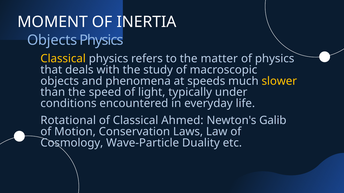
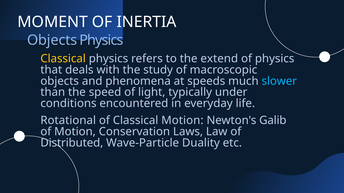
matter: matter -> extend (219, 59)
slower colour: yellow -> light blue (279, 81)
Classical Ahmed: Ahmed -> Motion (182, 121)
Cosmology: Cosmology -> Distributed (72, 143)
